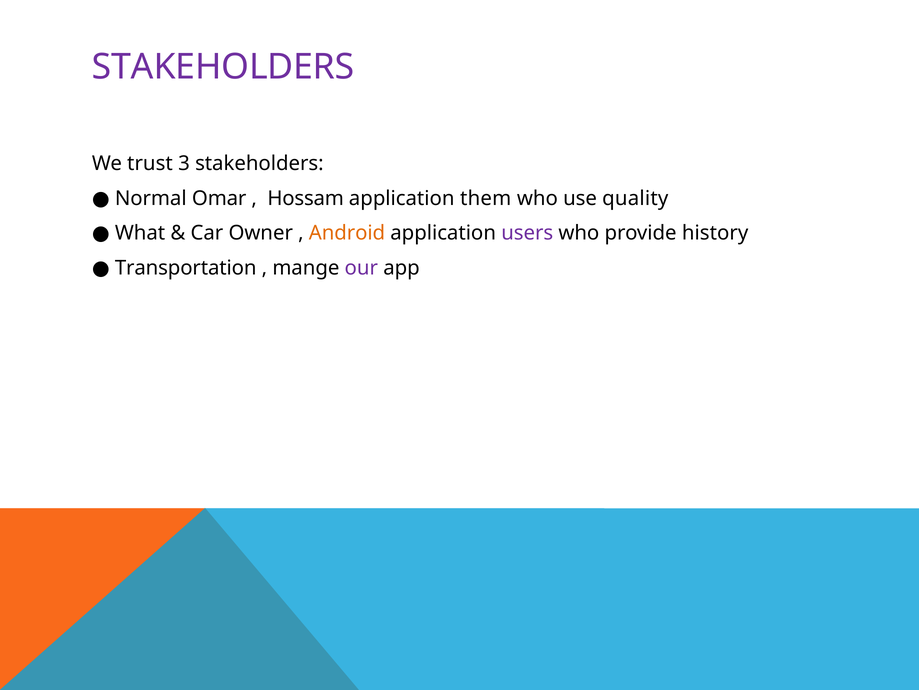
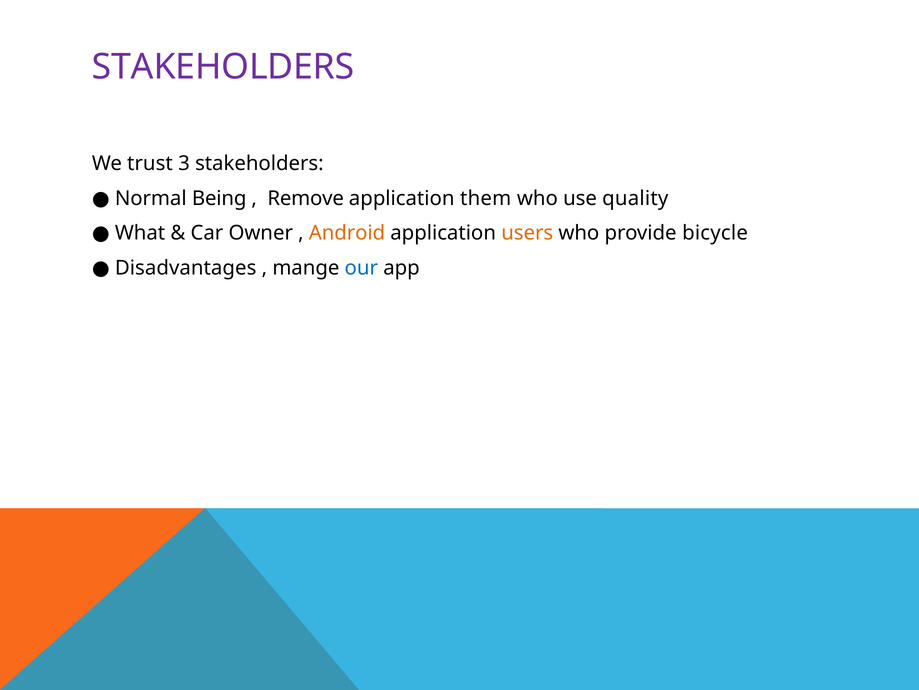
Omar: Omar -> Being (219, 198)
Hossam: Hossam -> Remove (306, 198)
users colour: purple -> orange (527, 233)
history: history -> bicycle (715, 233)
Transportation: Transportation -> Disadvantages (186, 268)
our colour: purple -> blue (361, 268)
